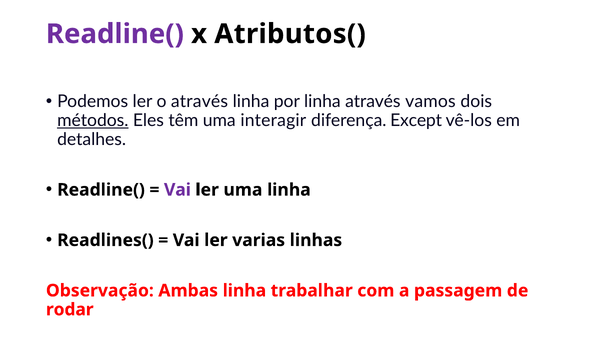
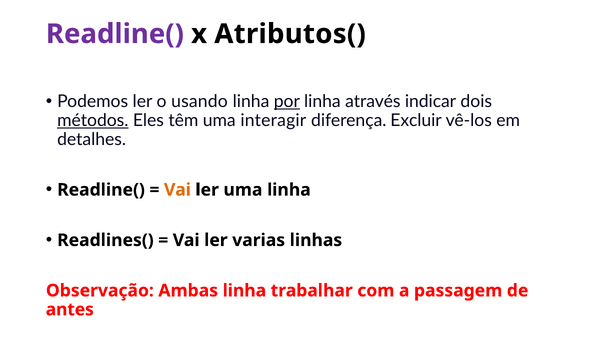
o através: através -> usando (199, 102)
por underline: none -> present (287, 102)
vamos: vamos -> indicar (431, 102)
Except: Except -> Excluir (416, 121)
Vai colour: purple -> orange (177, 190)
rodar: rodar -> antes (70, 310)
